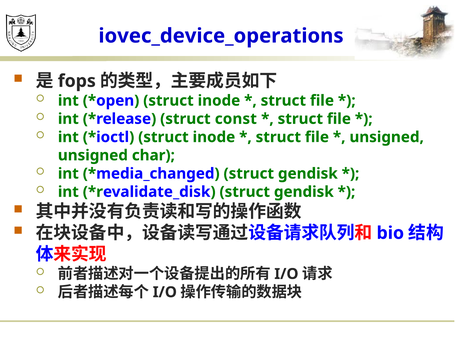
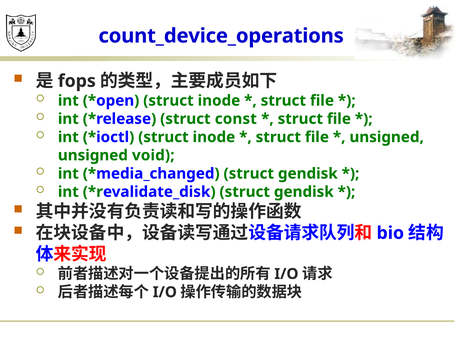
iovec_device_operations: iovec_device_operations -> count_device_operations (221, 36)
char: char -> void (153, 155)
